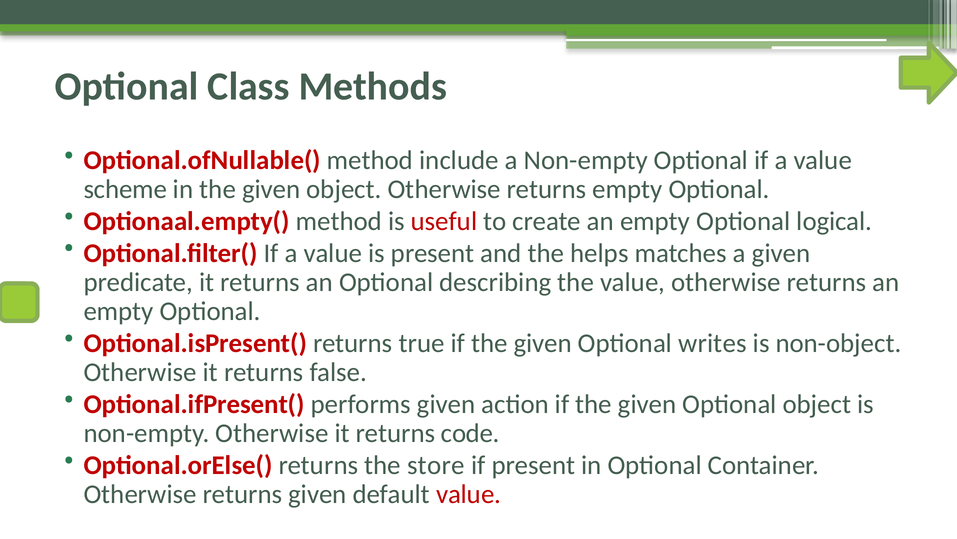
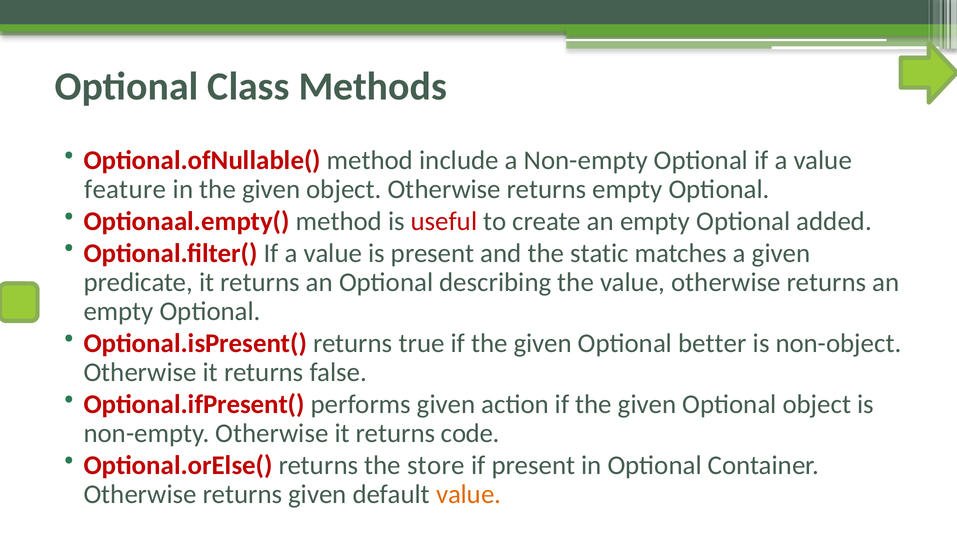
scheme: scheme -> feature (125, 189)
logical: logical -> added (834, 221)
helps: helps -> static (599, 253)
writes: writes -> better (712, 343)
value colour: red -> orange (469, 494)
